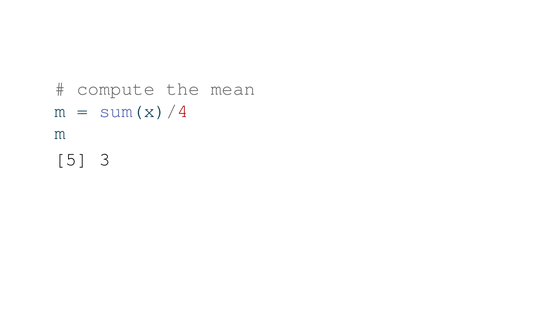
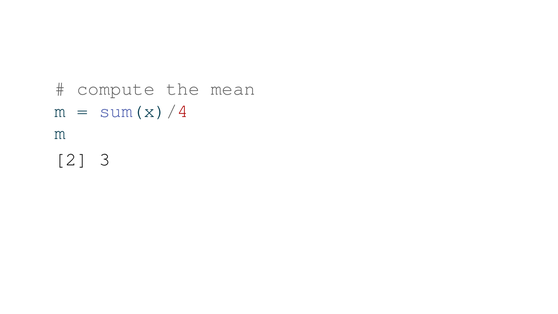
5: 5 -> 2 (71, 159)
